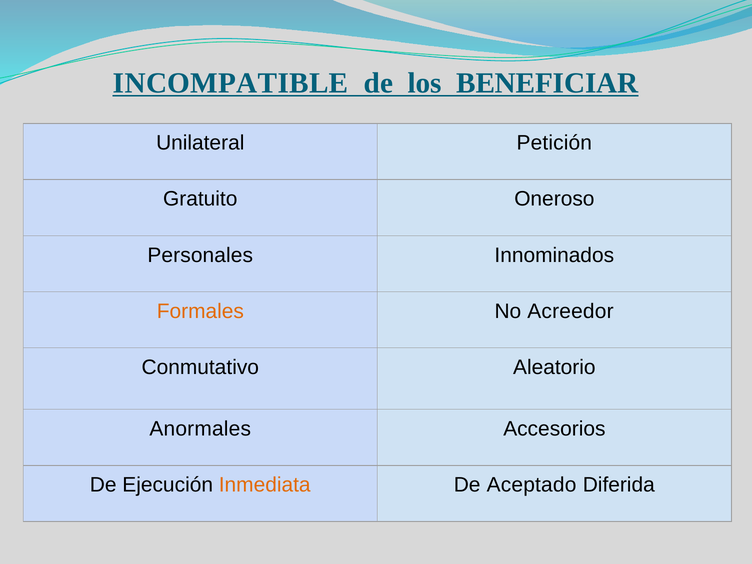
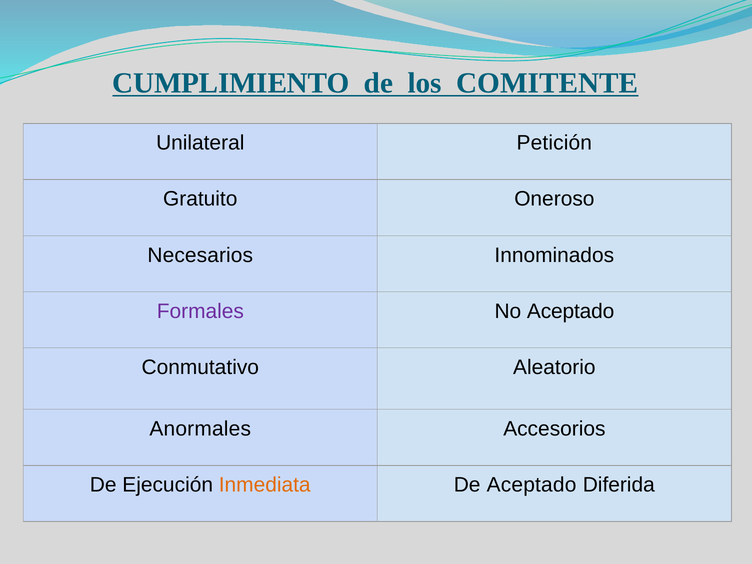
INCOMPATIBLE: INCOMPATIBLE -> CUMPLIMIENTO (231, 83)
BENEFICIAR: BENEFICIAR -> COMITENTE (547, 83)
Personales: Personales -> Necesarios (200, 255)
Formales colour: orange -> purple (200, 311)
No Acreedor: Acreedor -> Aceptado (571, 311)
